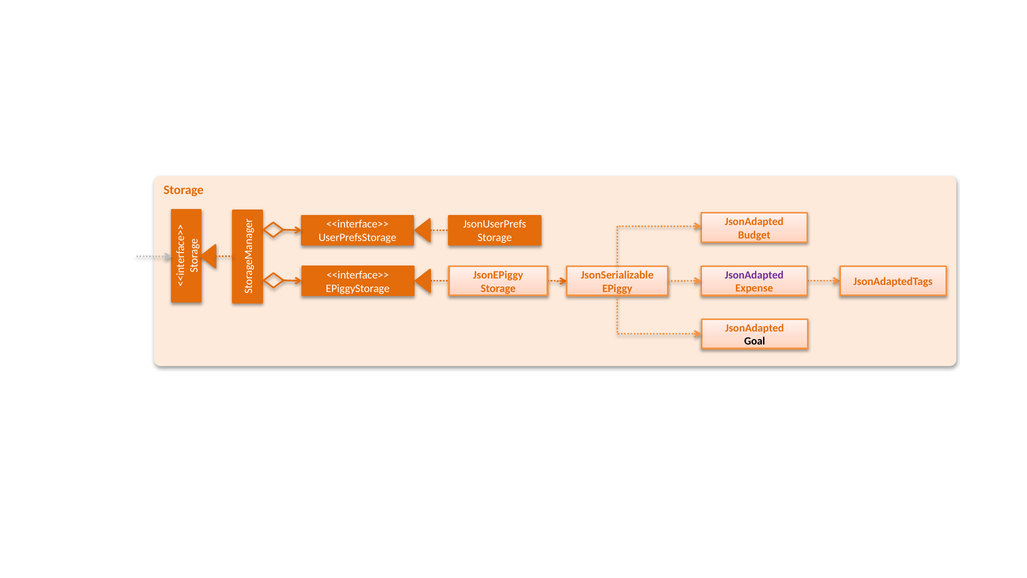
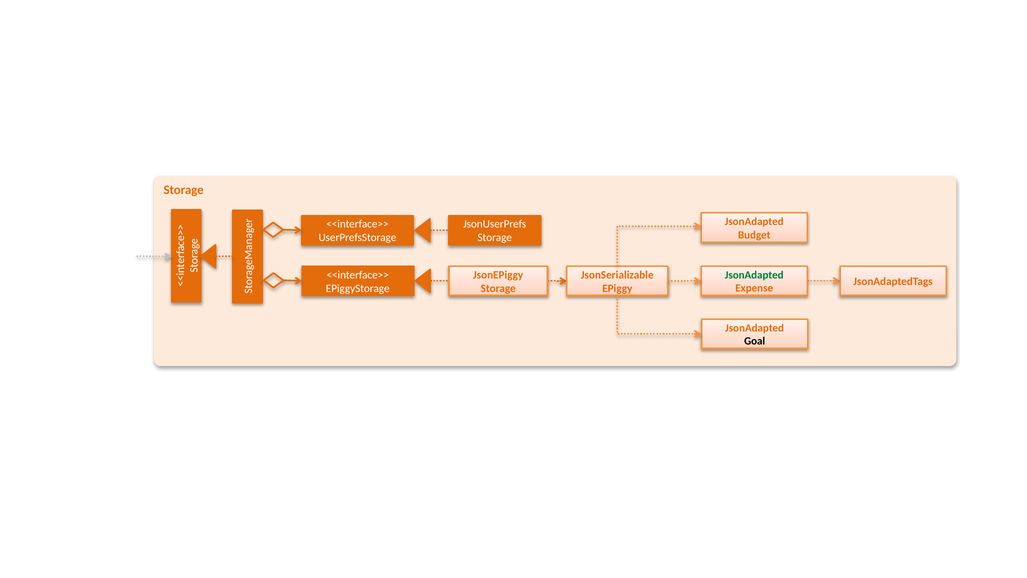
JsonAdapted colour: purple -> green (754, 275)
